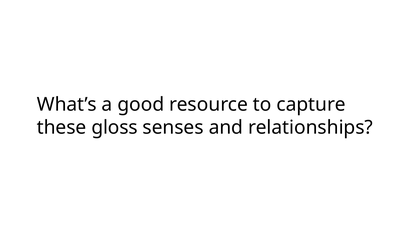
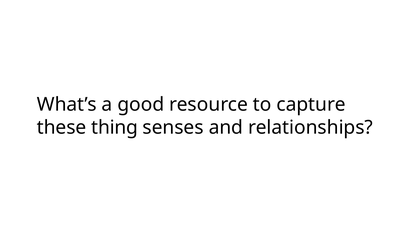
gloss: gloss -> thing (115, 128)
